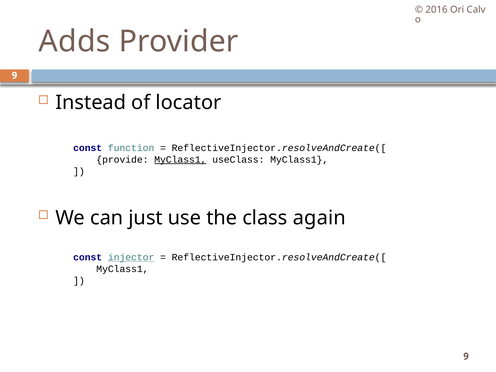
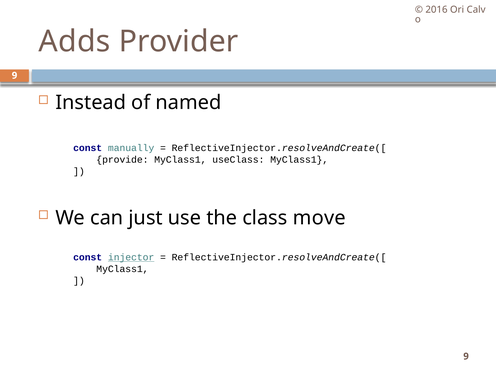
locator: locator -> named (189, 103)
function: function -> manually (131, 148)
MyClass1 underline: present -> none (180, 160)
again: again -> move (319, 218)
